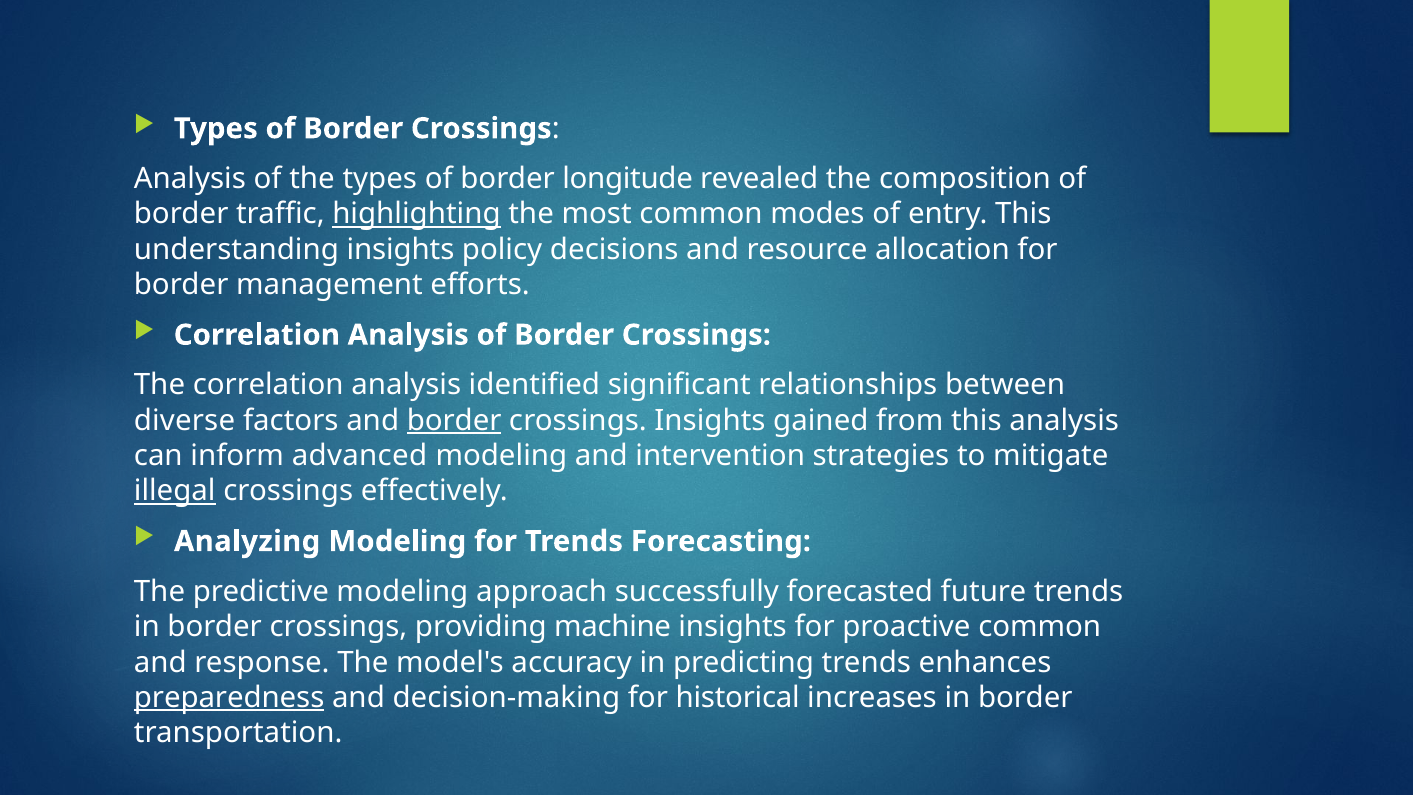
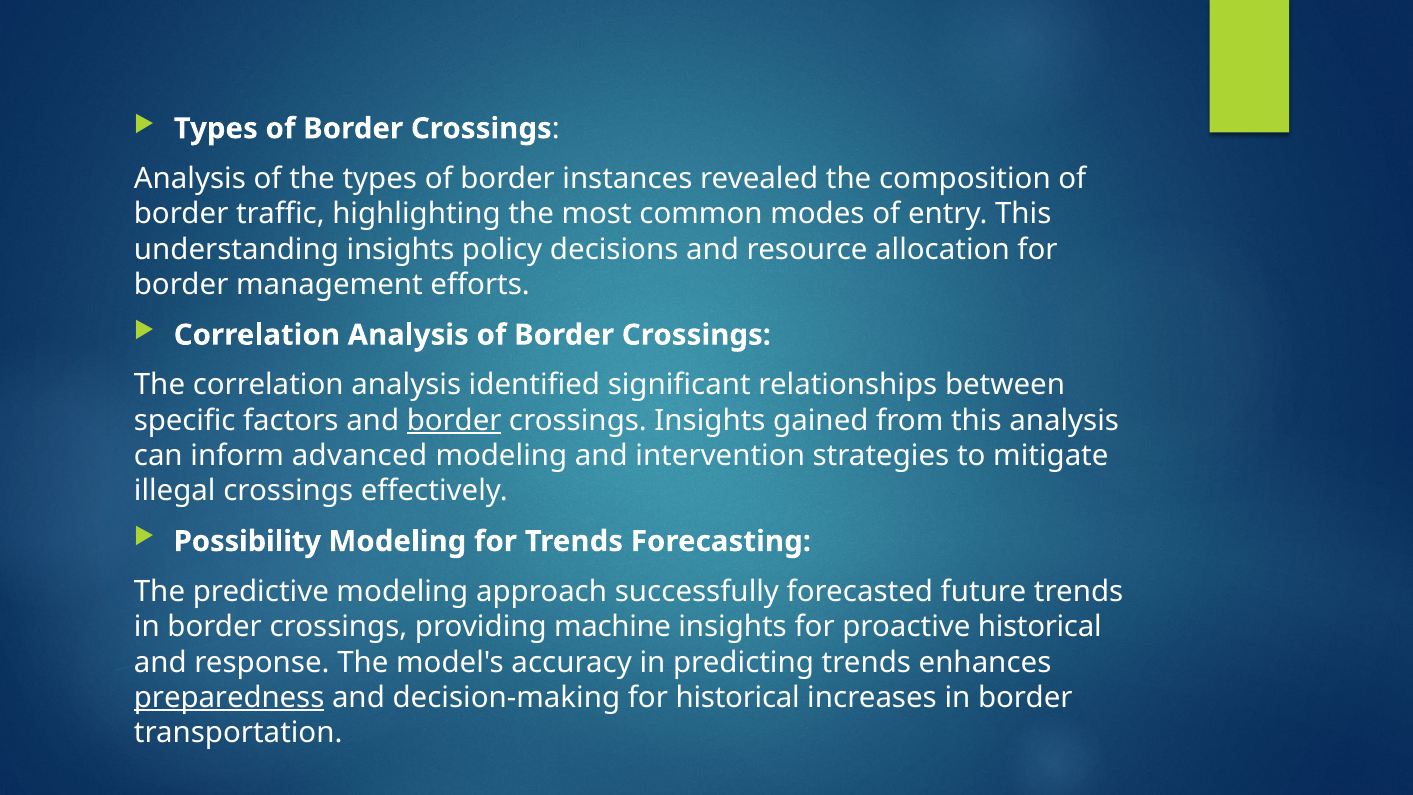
longitude: longitude -> instances (627, 179)
highlighting underline: present -> none (416, 214)
diverse: diverse -> specific (185, 420)
illegal underline: present -> none (175, 491)
Analyzing: Analyzing -> Possibility (247, 541)
proactive common: common -> historical (1040, 627)
